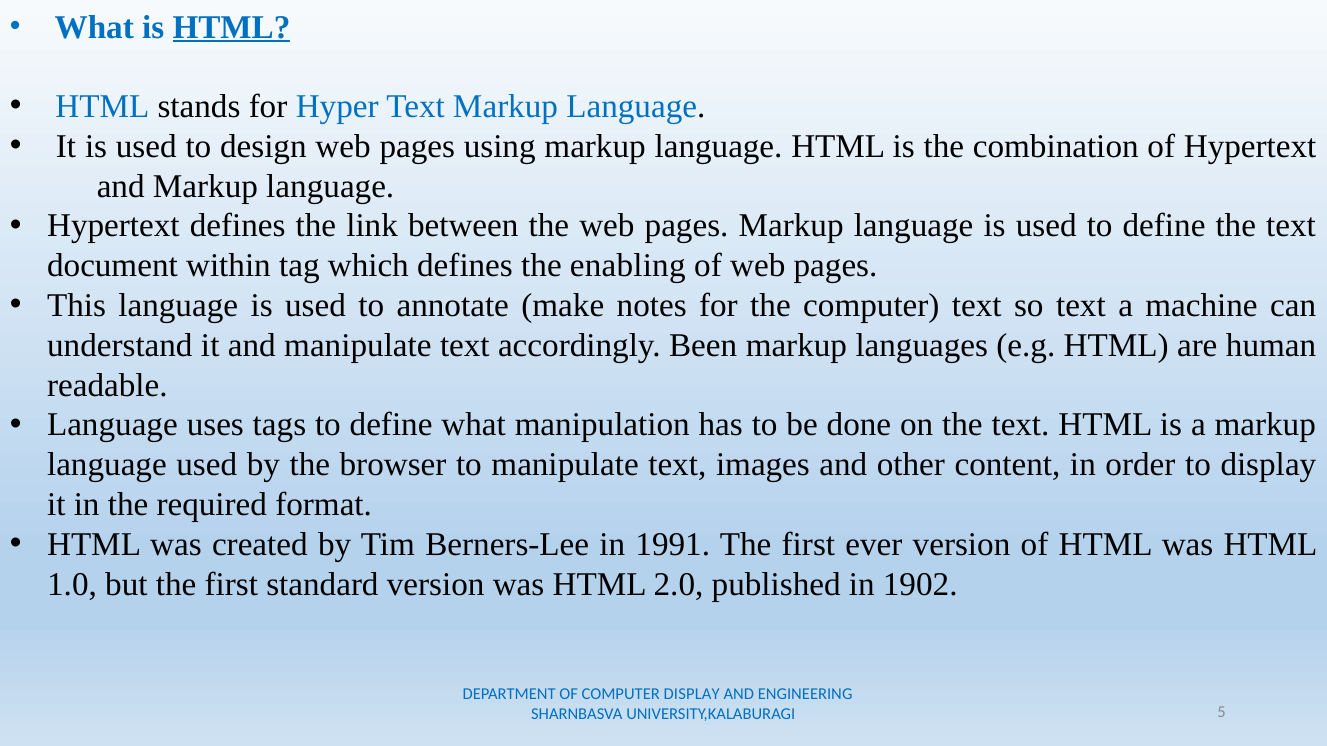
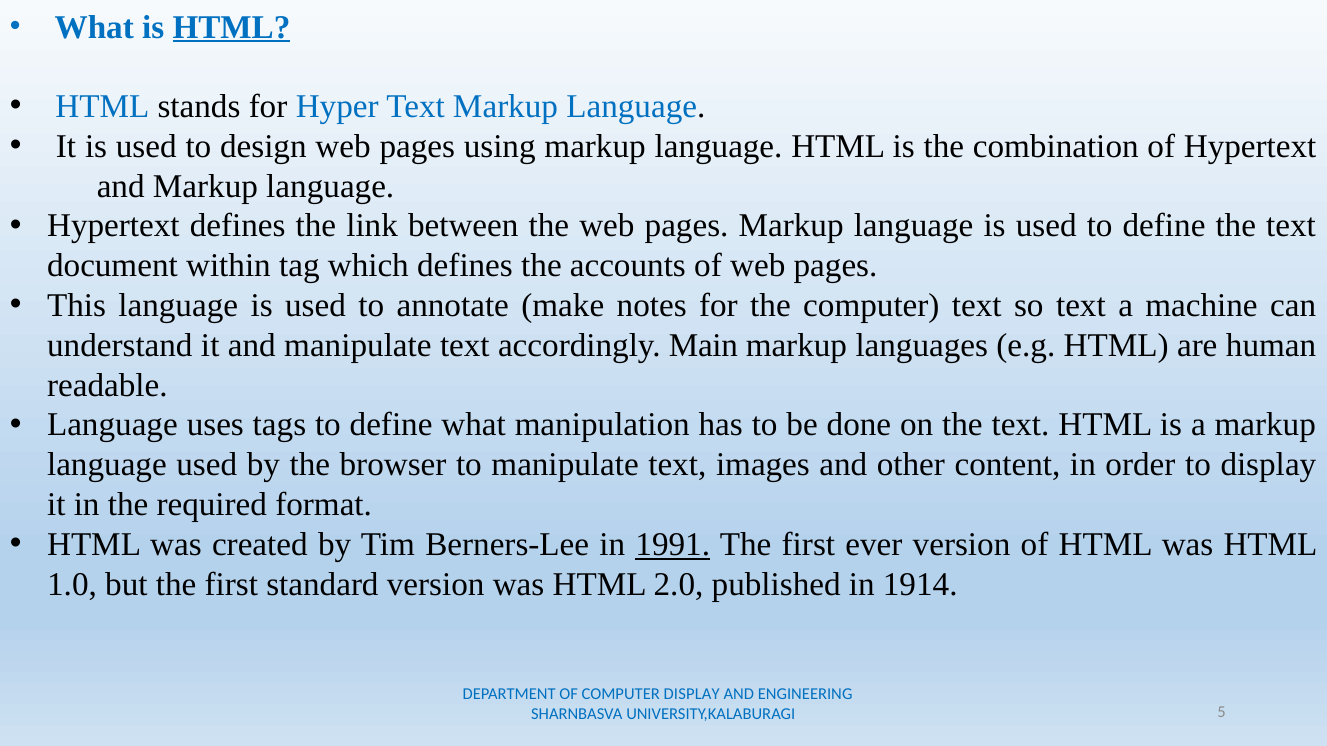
enabling: enabling -> accounts (628, 266)
Been: Been -> Main (703, 346)
1991 underline: none -> present (673, 545)
1902: 1902 -> 1914 (920, 584)
